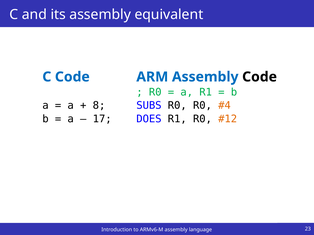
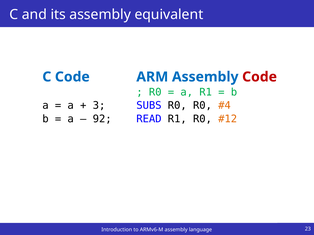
Code colour: black -> red (260, 77)
8: 8 -> 3 (99, 106)
17: 17 -> 92 (102, 119)
DOES: DOES -> READ (149, 119)
